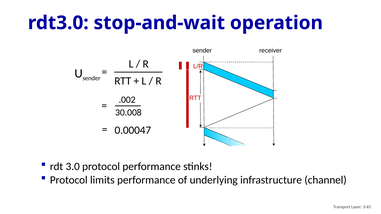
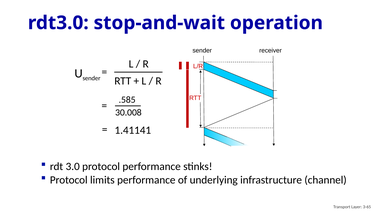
.002: .002 -> .585 (127, 100)
0.00047: 0.00047 -> 1.41141 (133, 130)
